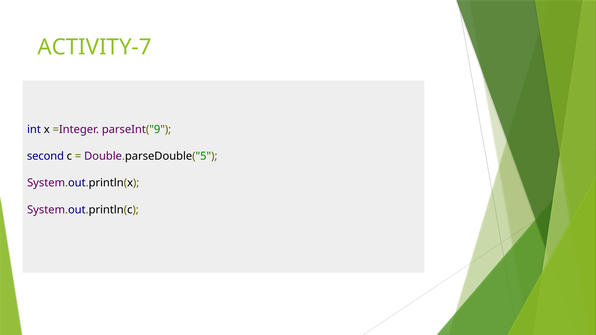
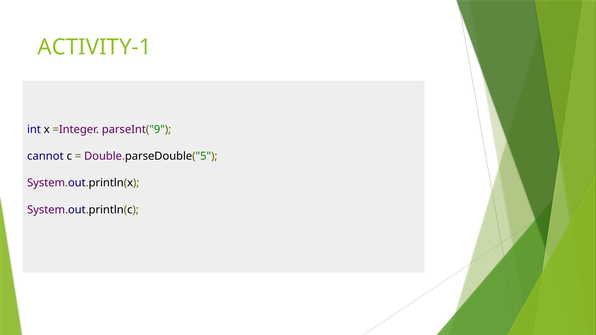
ACTIVITY-7: ACTIVITY-7 -> ACTIVITY-1 (95, 47)
second: second -> cannot (45, 156)
